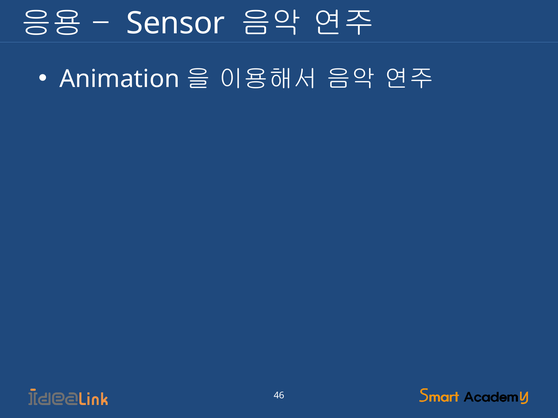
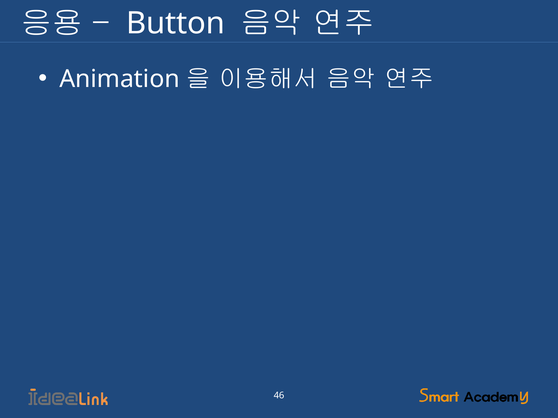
Sensor: Sensor -> Button (176, 23)
